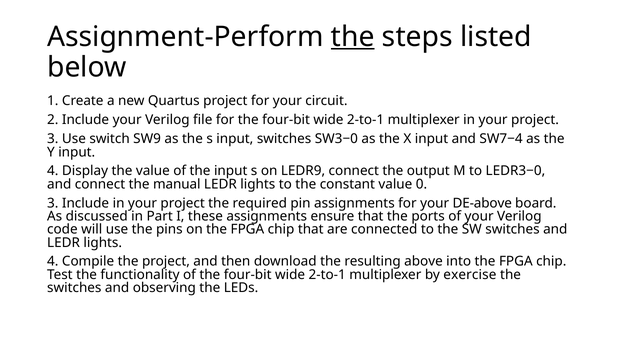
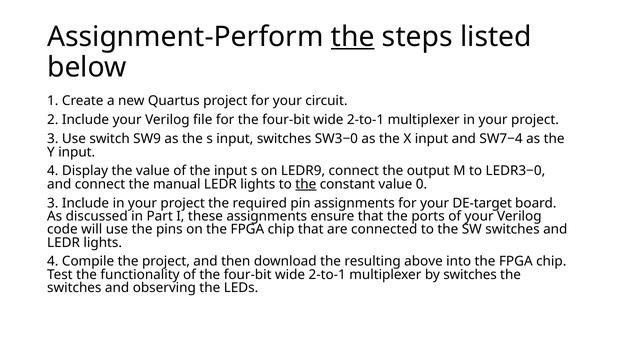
the underline: none -> present (306, 184)
DE-above: DE-above -> DE-target (482, 203)
by exercise: exercise -> switches (470, 274)
